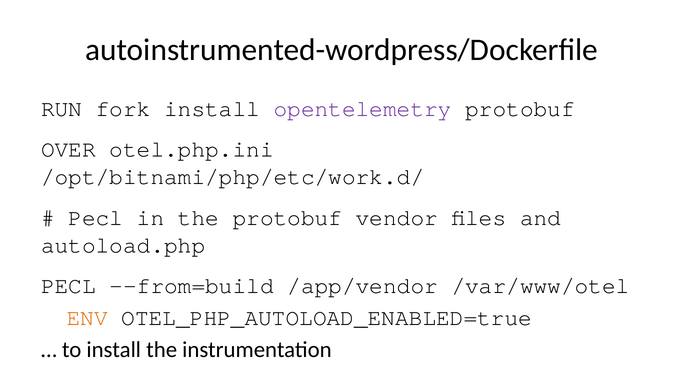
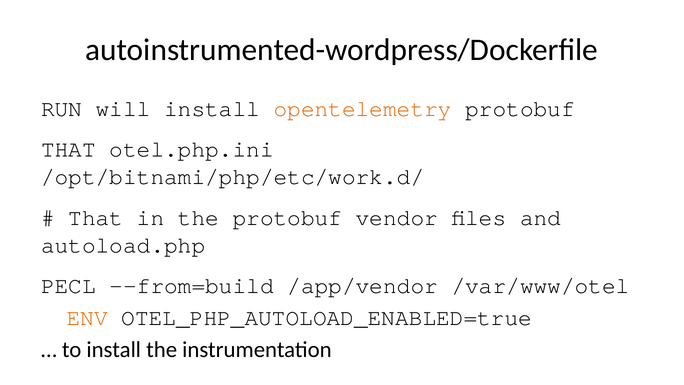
fork: fork -> will (123, 108)
opentelemetry colour: purple -> orange (363, 108)
OVER: OVER -> THAT (68, 149)
Pecl: Pecl -> That (96, 217)
